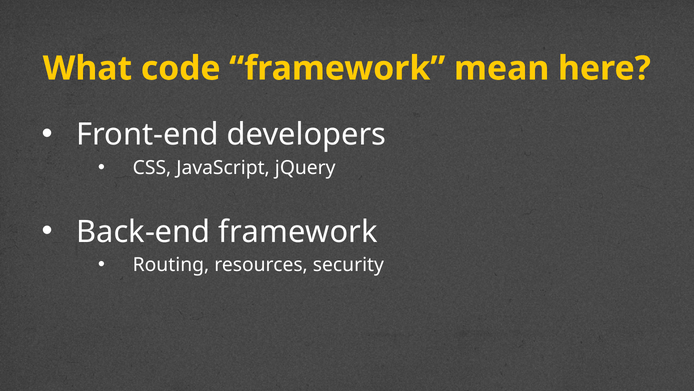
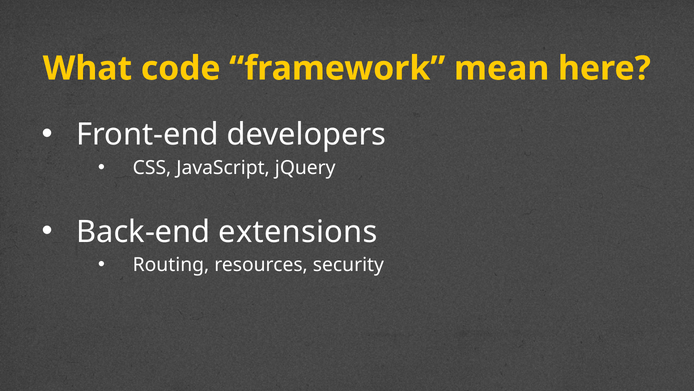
Back-end framework: framework -> extensions (298, 232)
